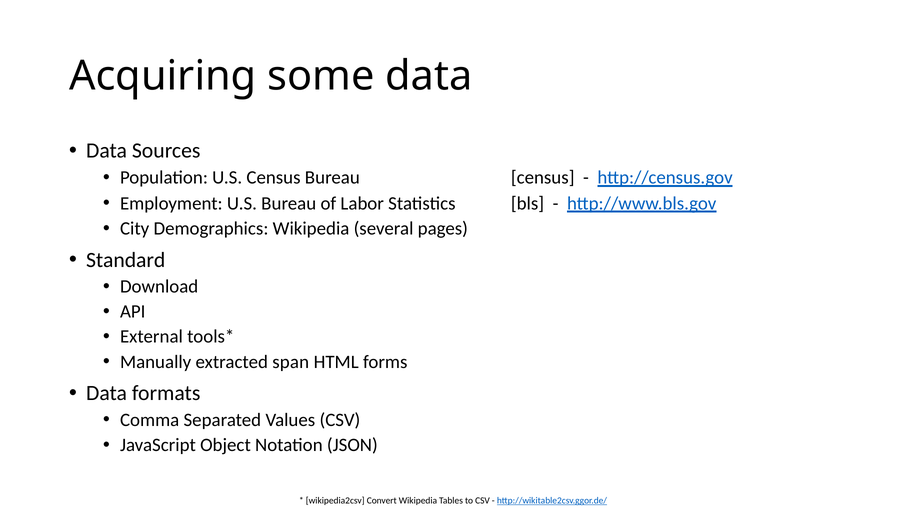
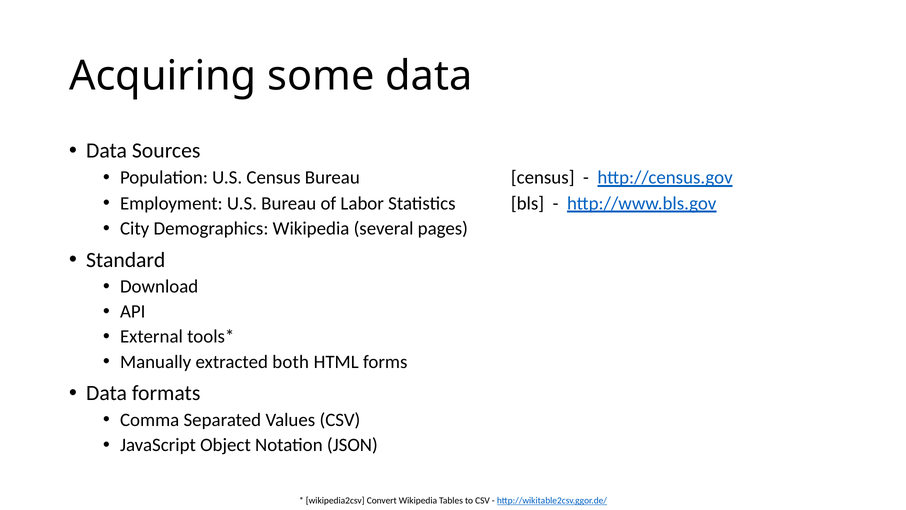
span: span -> both (291, 362)
